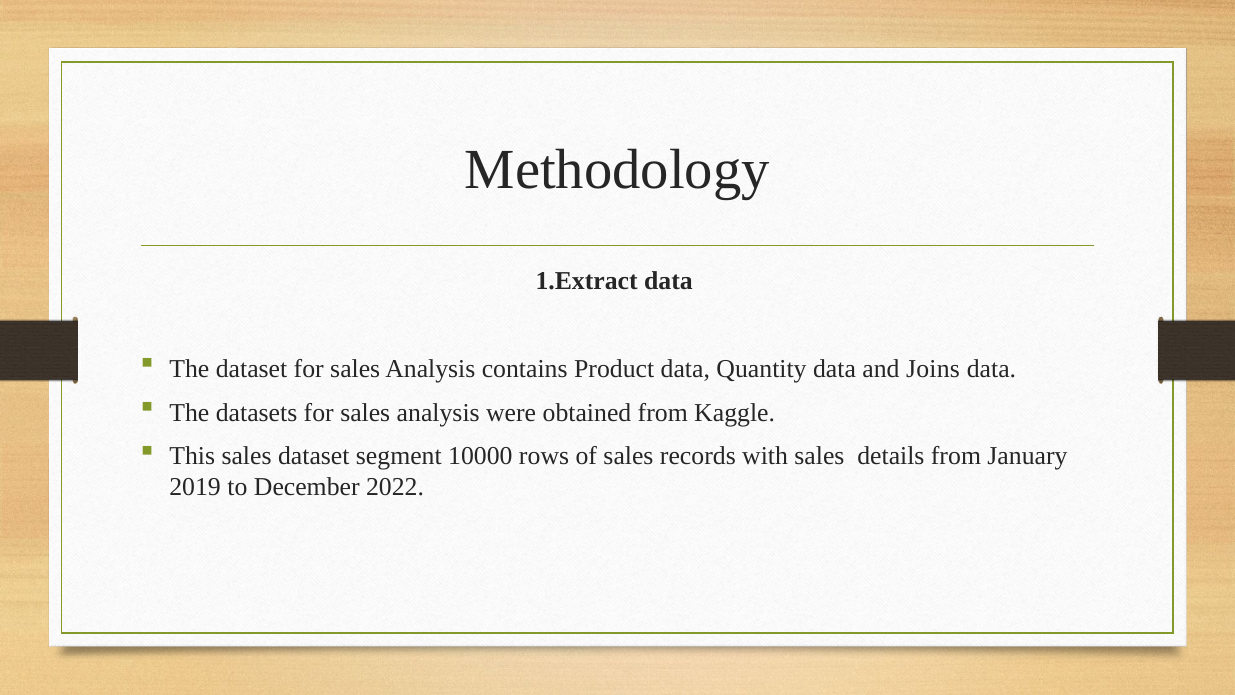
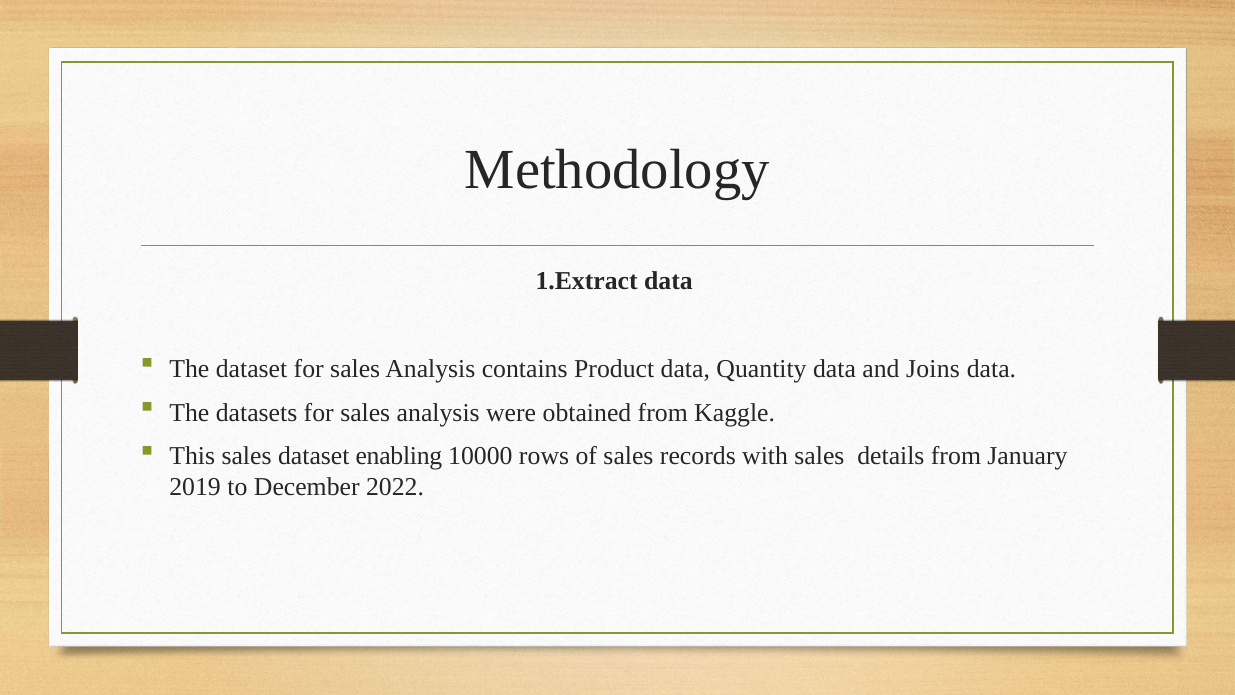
segment: segment -> enabling (399, 456)
